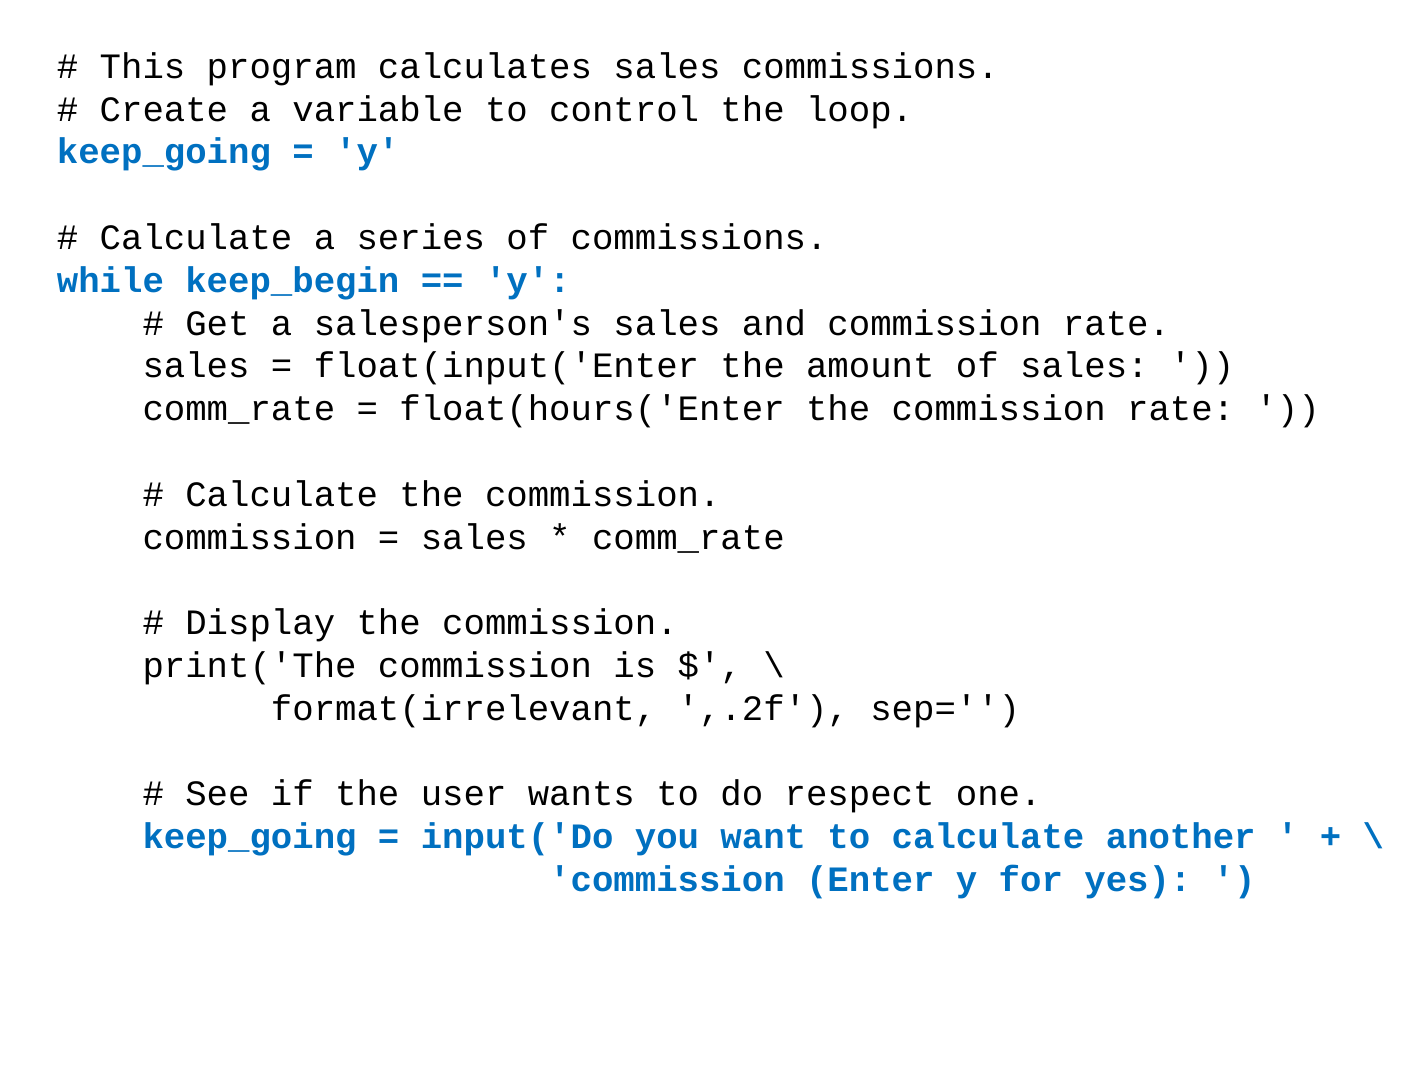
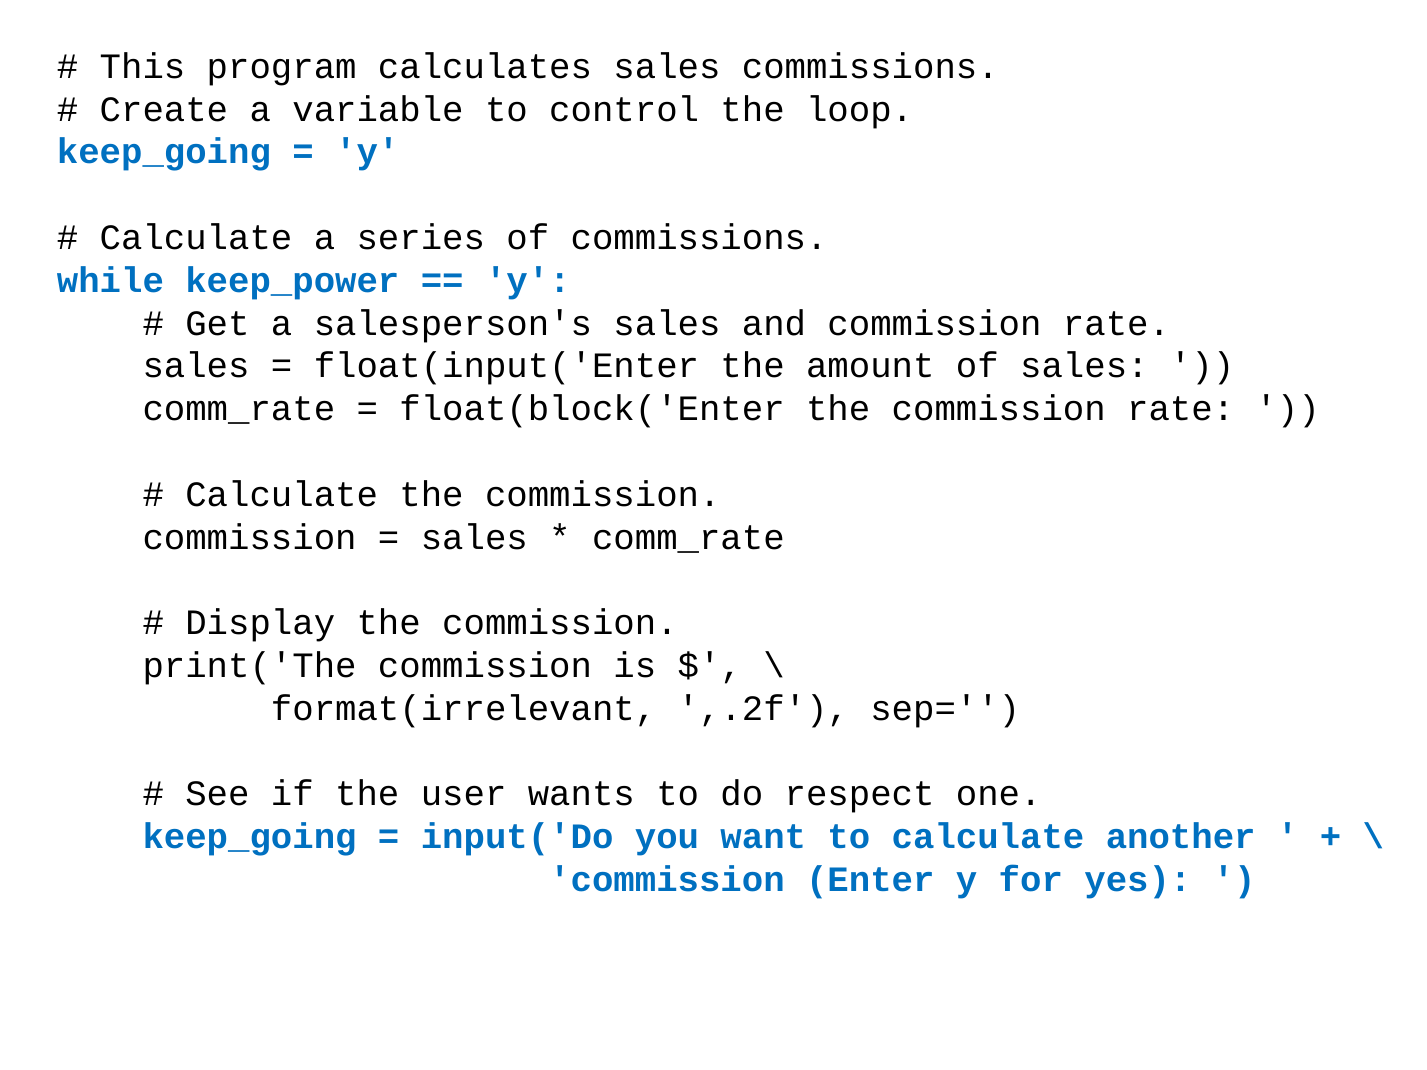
keep_begin: keep_begin -> keep_power (292, 281)
float(hours('Enter: float(hours('Enter -> float(block('Enter (592, 409)
